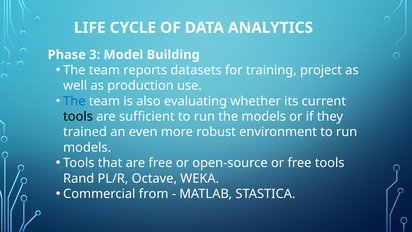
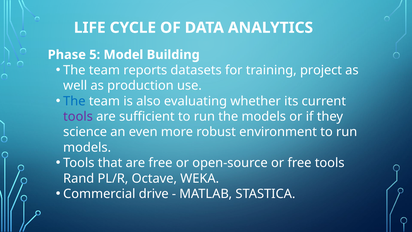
3: 3 -> 5 (95, 55)
tools colour: black -> purple (78, 116)
trained: trained -> science (85, 132)
from: from -> drive (154, 194)
